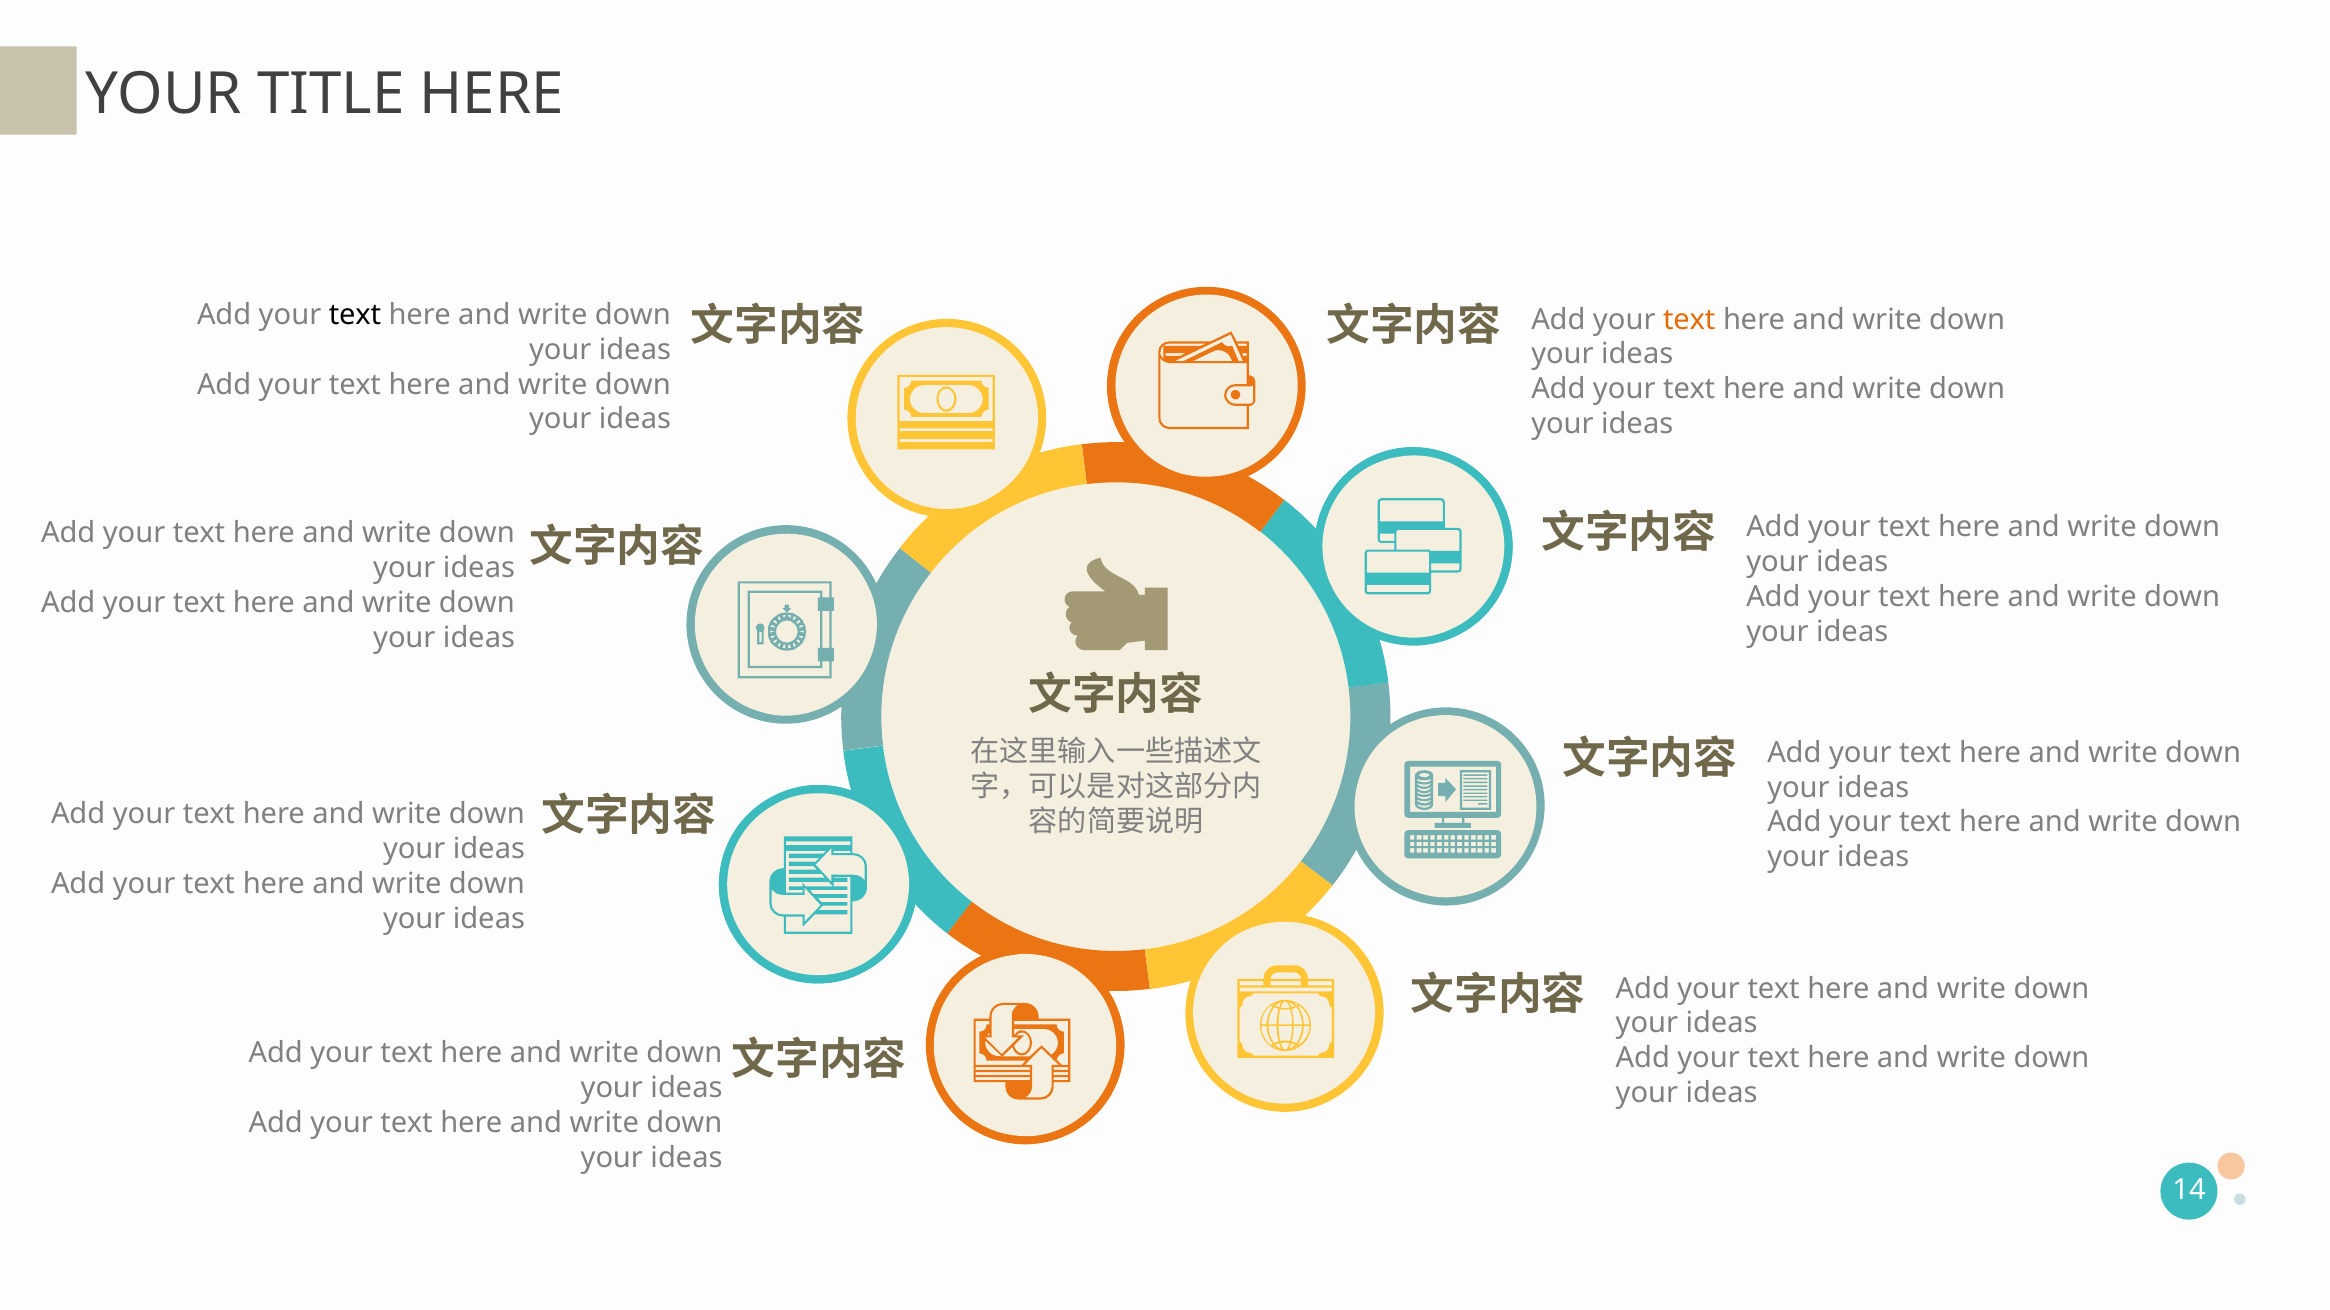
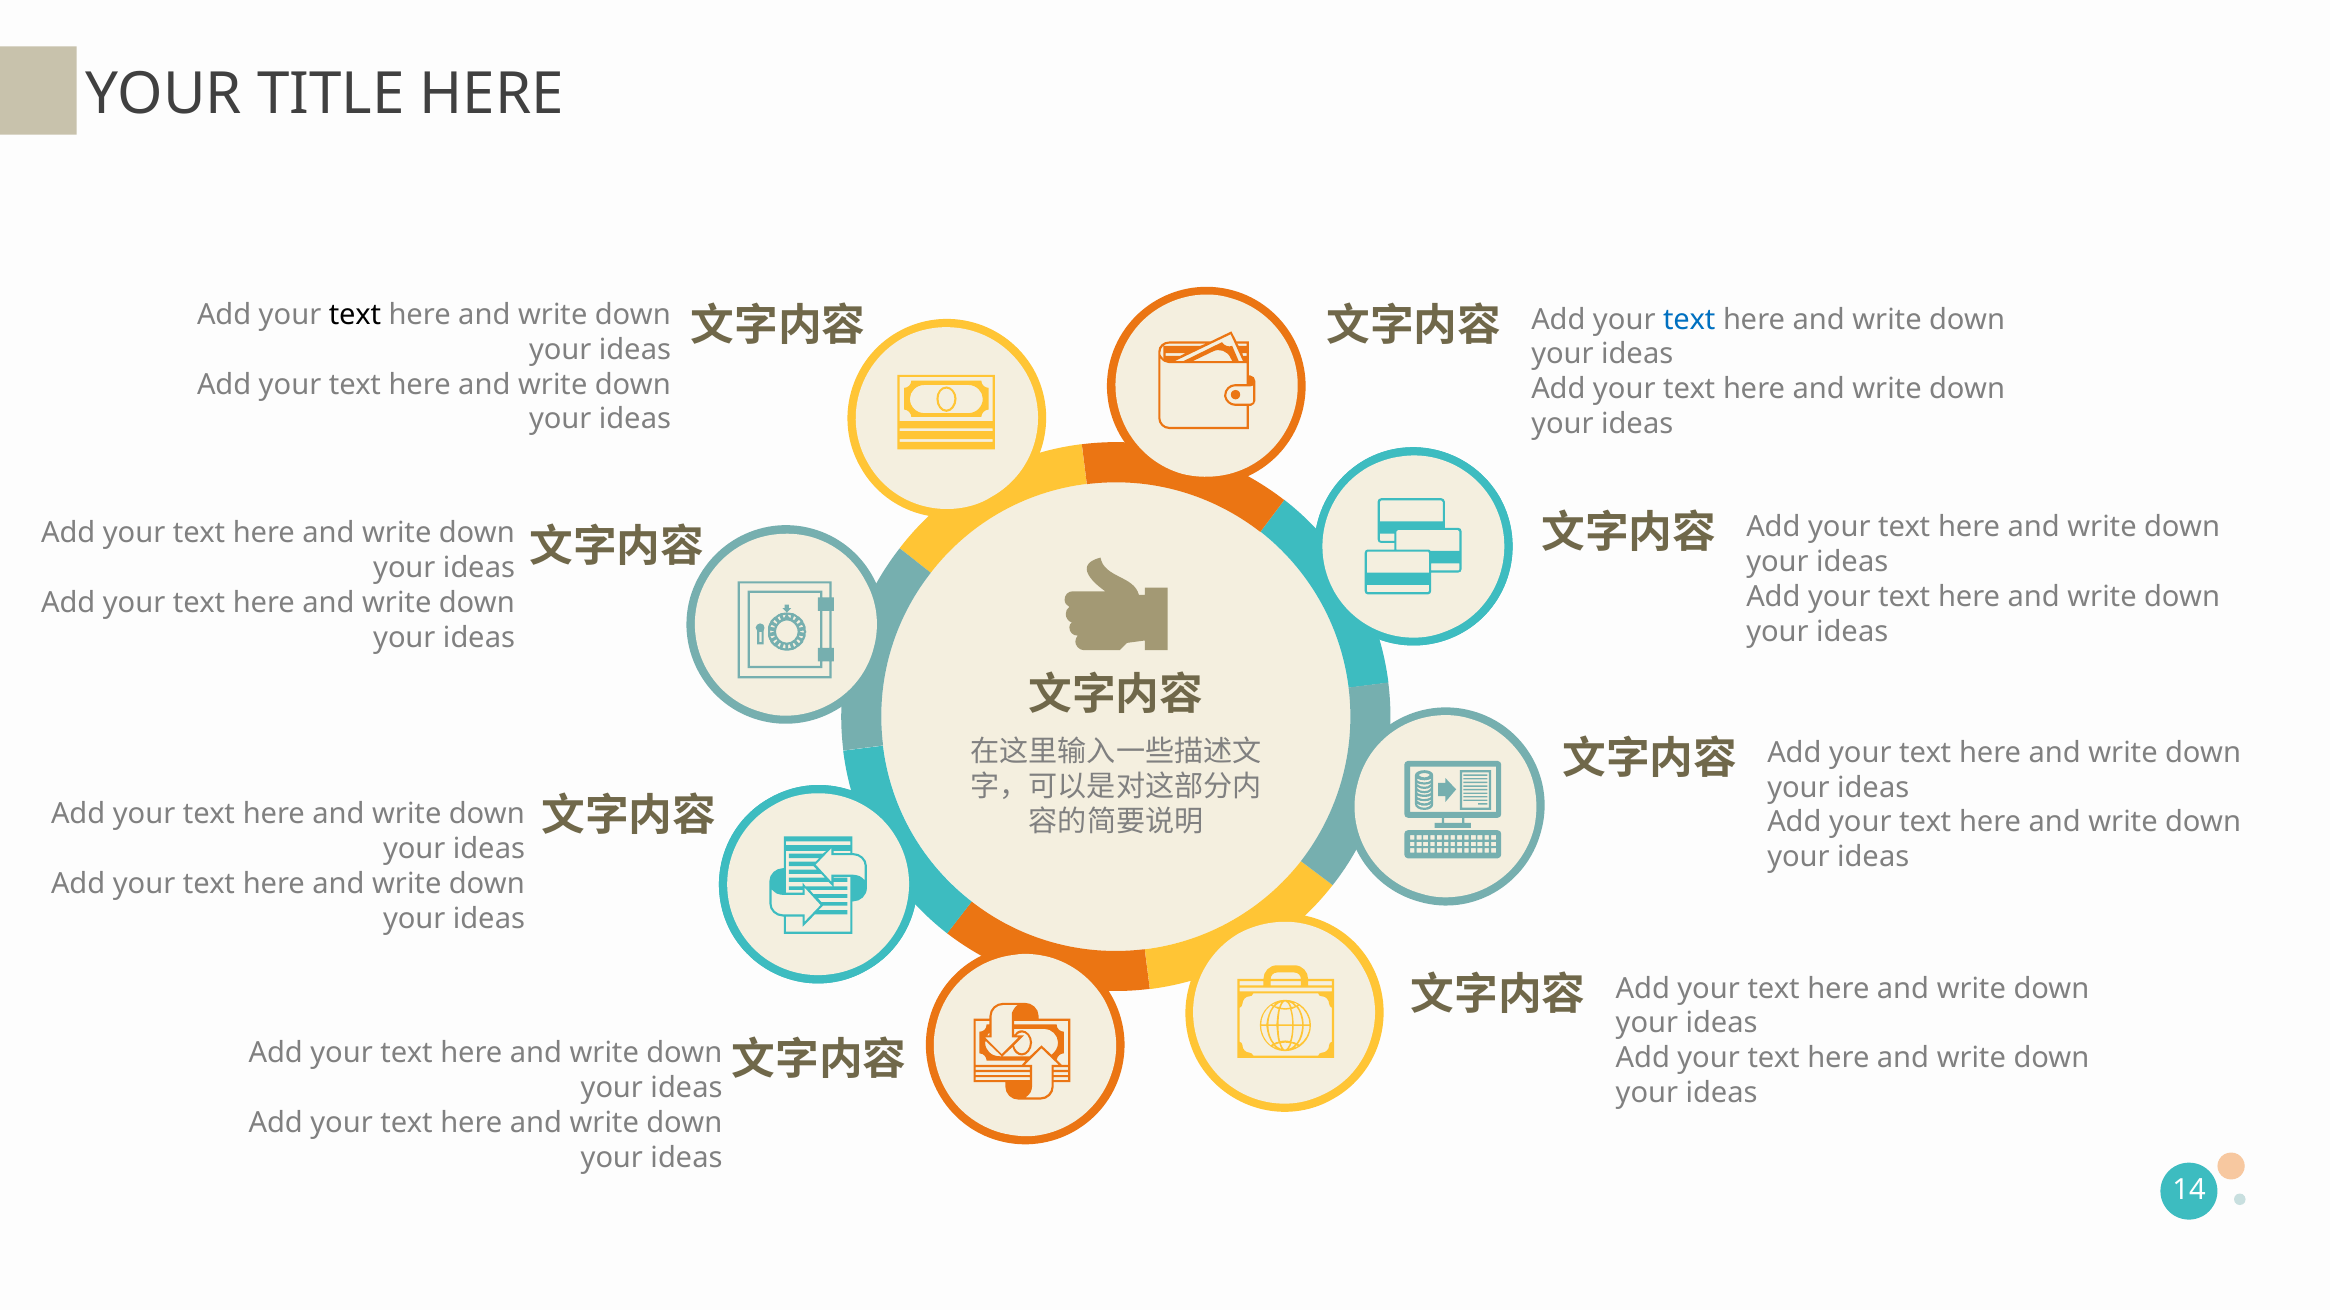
text colour: orange -> blue (1689, 320)
